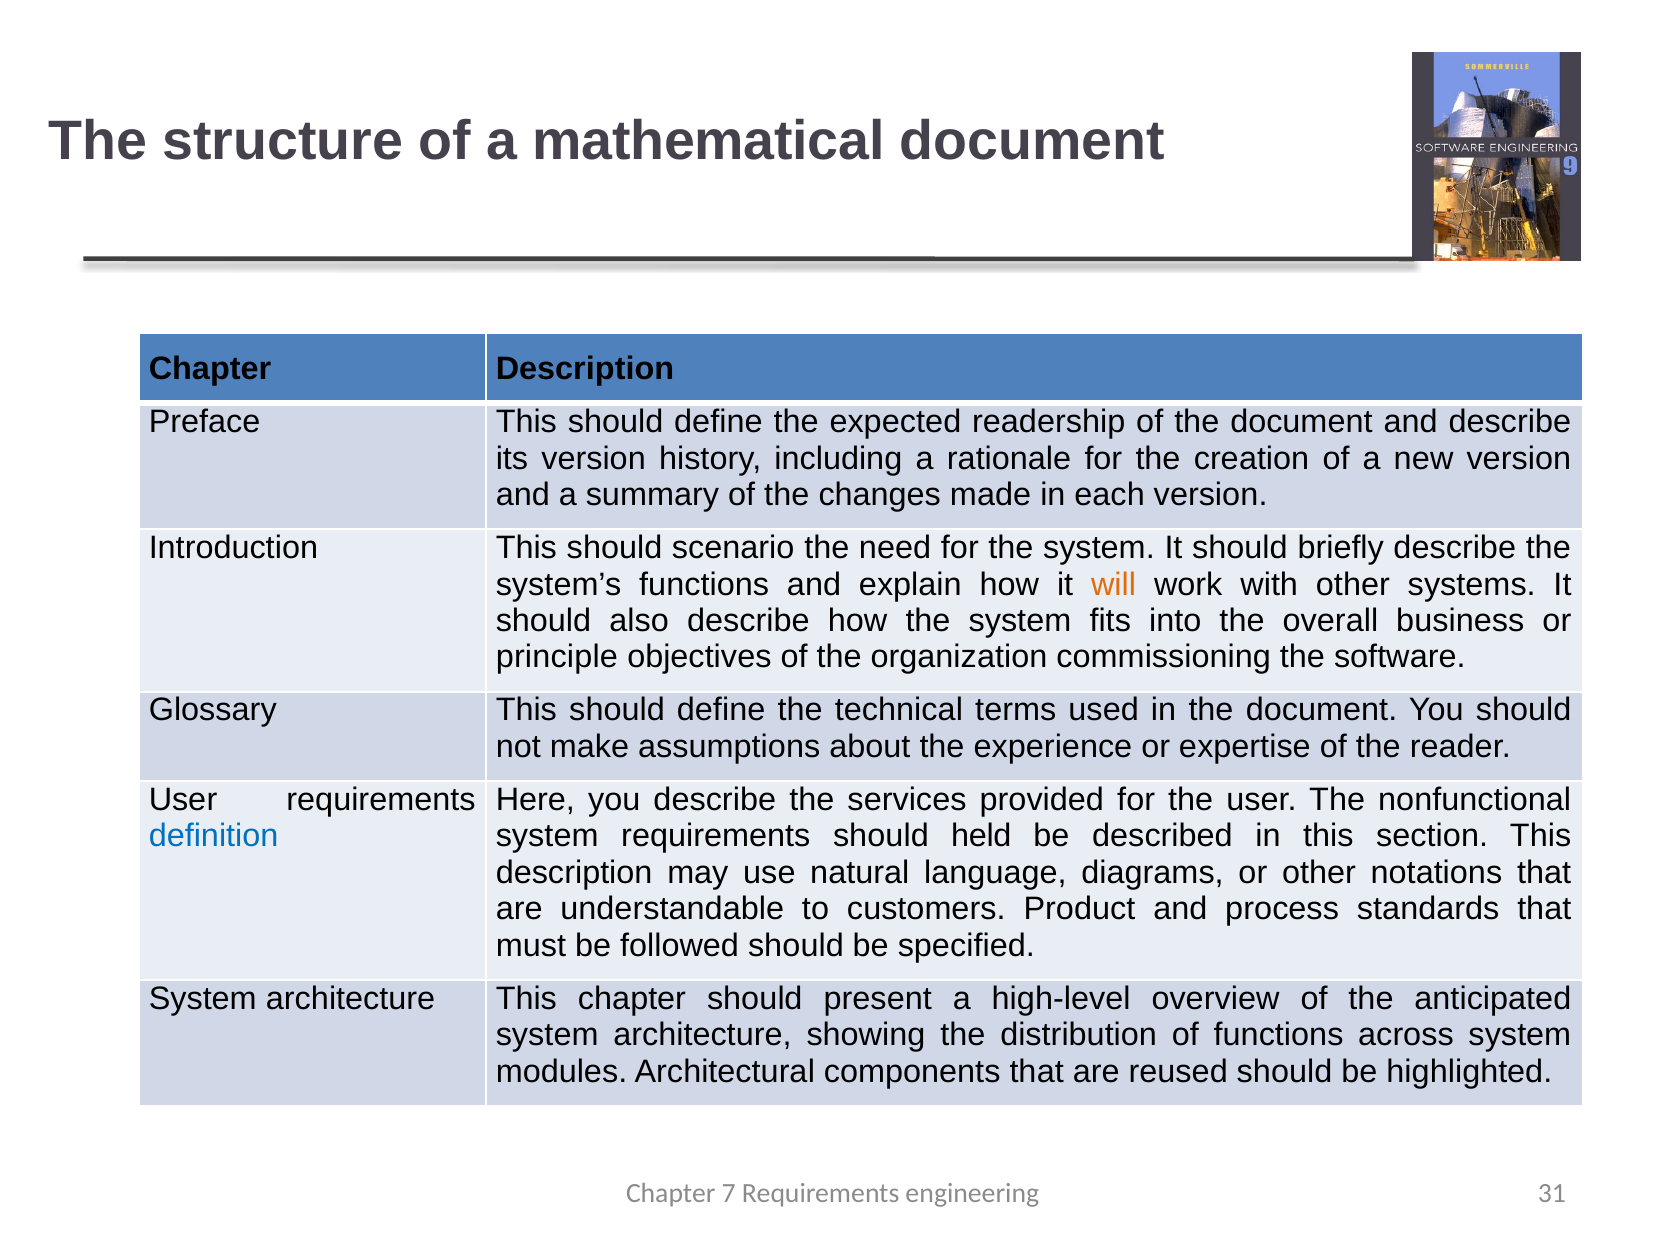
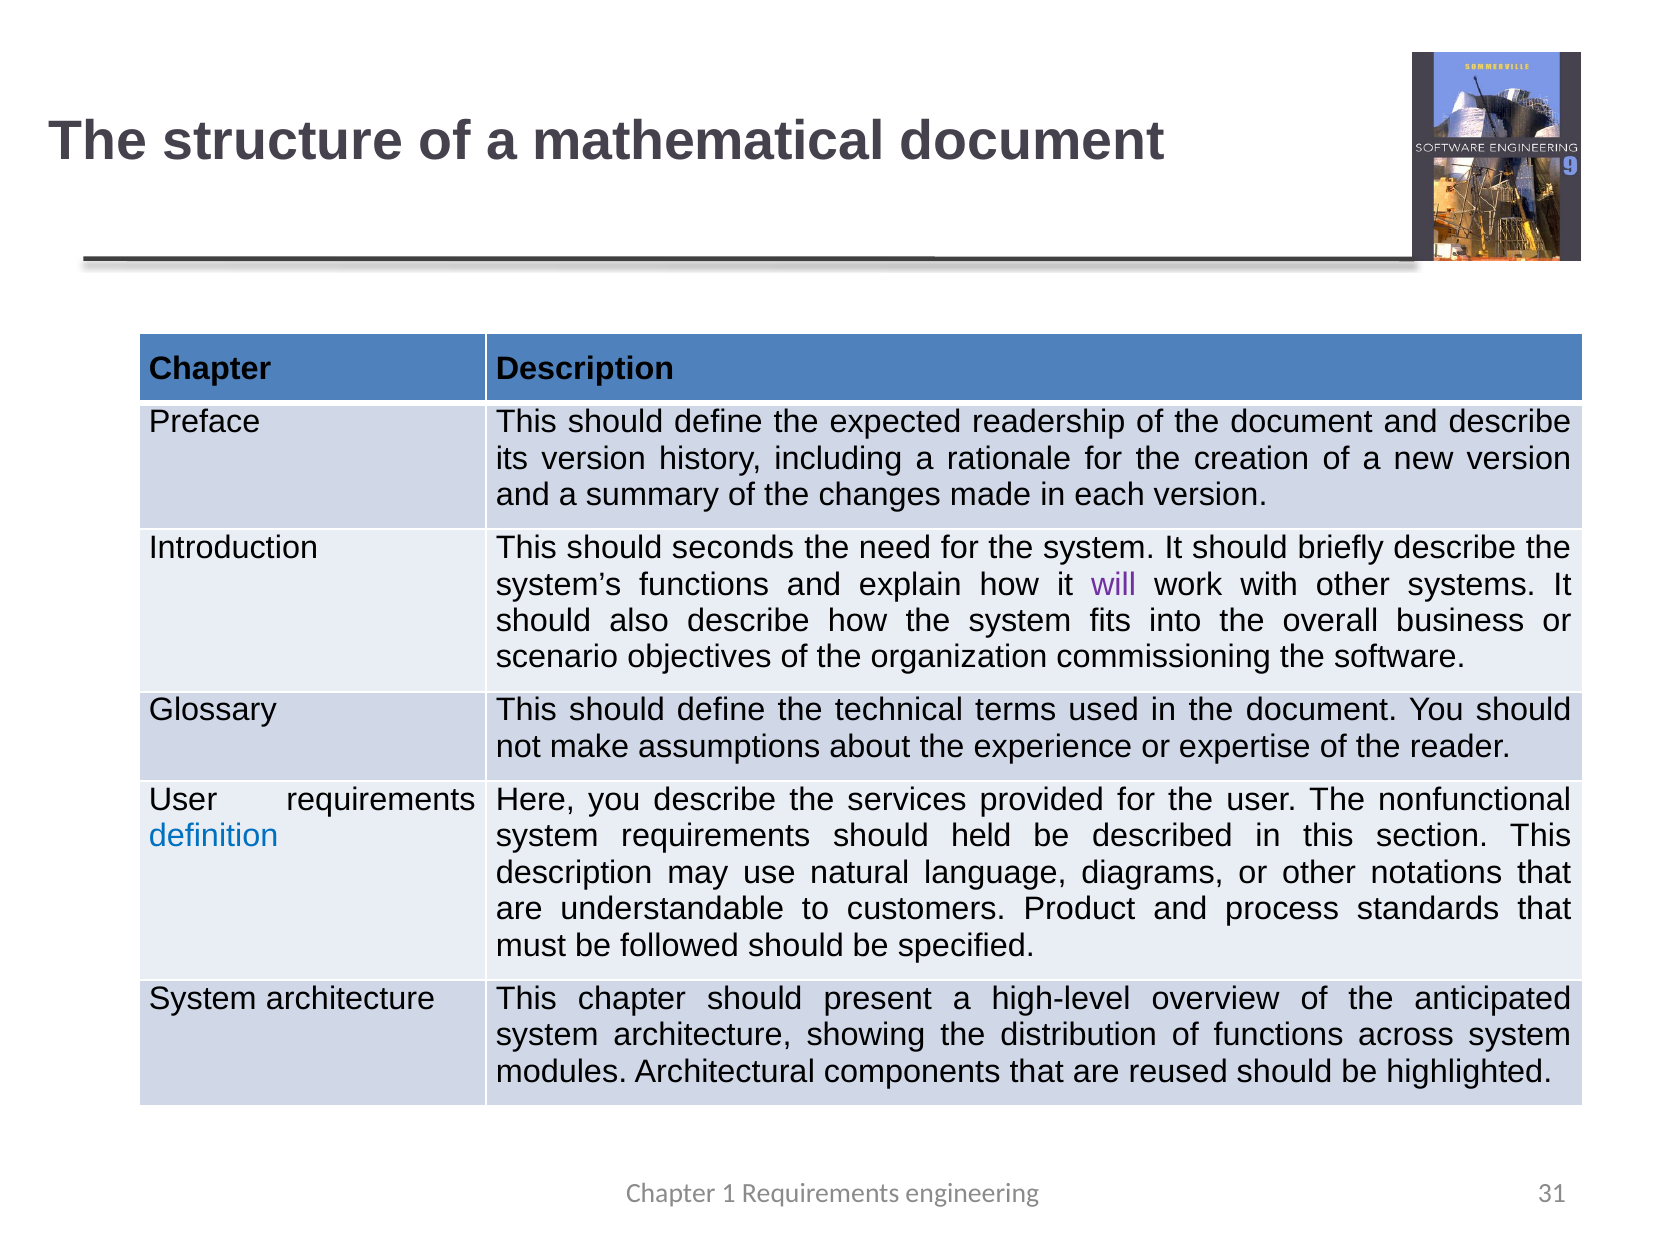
scenario: scenario -> seconds (733, 548)
will colour: orange -> purple (1114, 584)
principle: principle -> scenario (557, 657)
7: 7 -> 1 (729, 1193)
